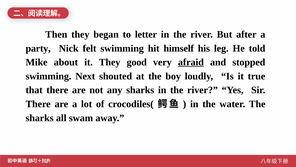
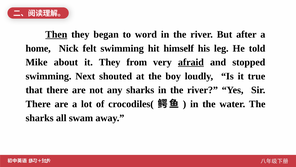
Then underline: none -> present (56, 34)
letter: letter -> word (146, 34)
party: party -> home (38, 48)
good: good -> from (137, 62)
